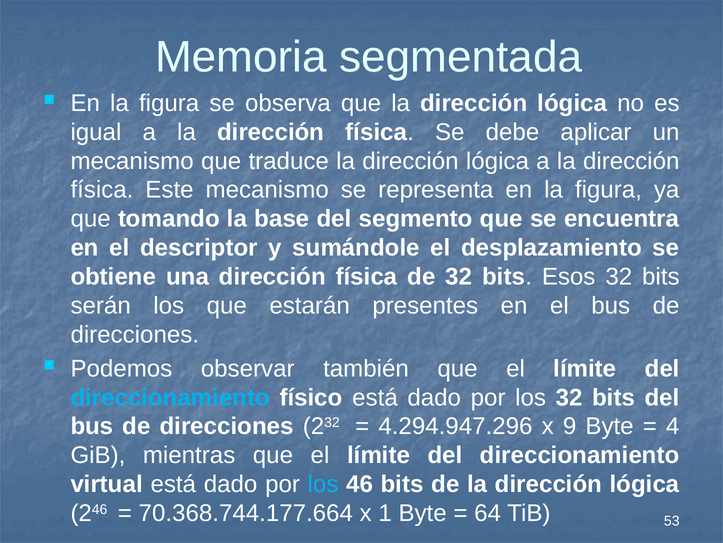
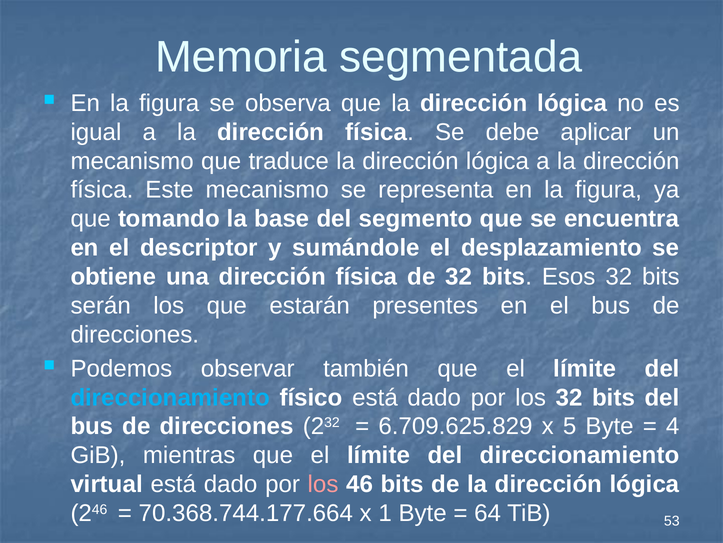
4.294.947.296: 4.294.947.296 -> 6.709.625.829 (455, 426)
9: 9 -> 5 (570, 426)
los colour: light blue -> pink (323, 484)
